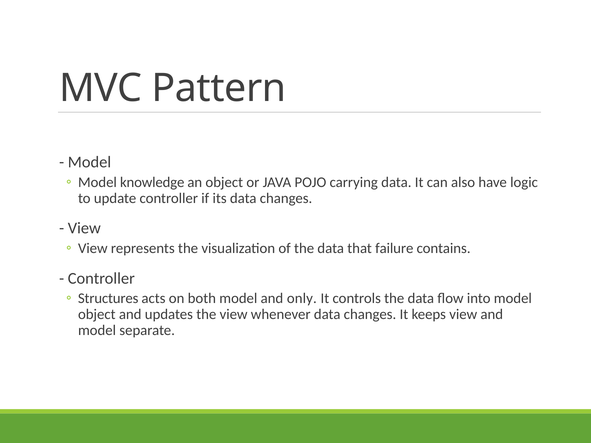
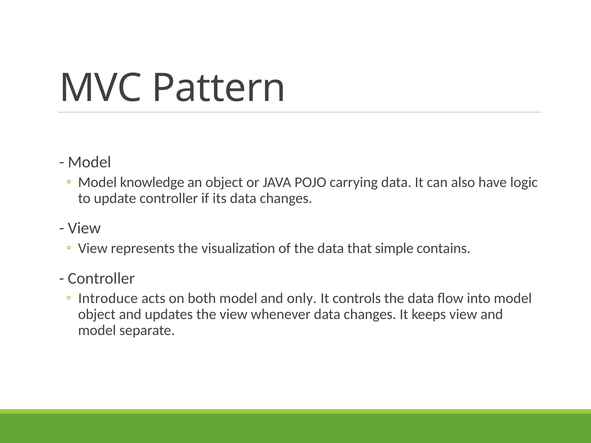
failure: failure -> simple (394, 248)
Structures: Structures -> Introduce (108, 299)
